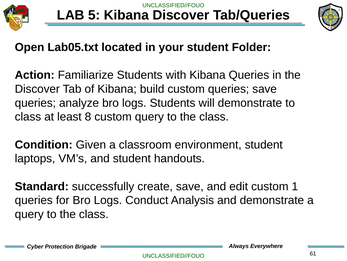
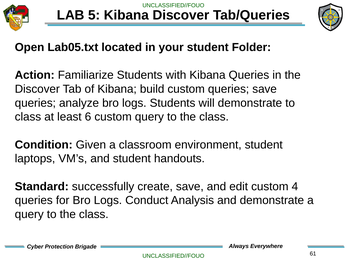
8: 8 -> 6 (88, 117)
1: 1 -> 4 (295, 186)
